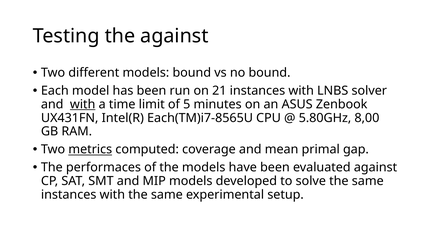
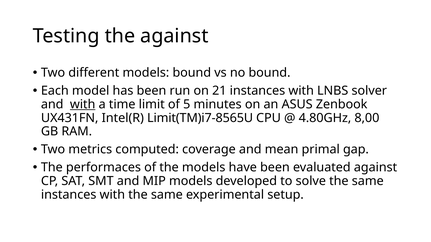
Each(TM)i7-8565U: Each(TM)i7-8565U -> Limit(TM)i7-8565U (200, 118)
5.80GHz: 5.80GHz -> 4.80GHz (325, 118)
metrics underline: present -> none (90, 150)
